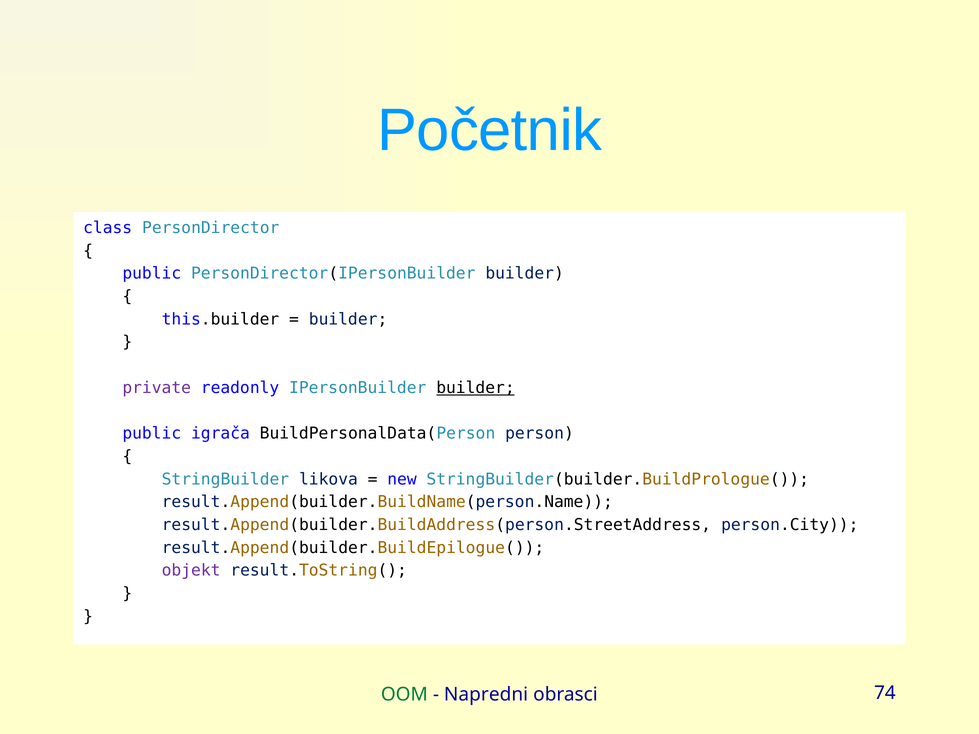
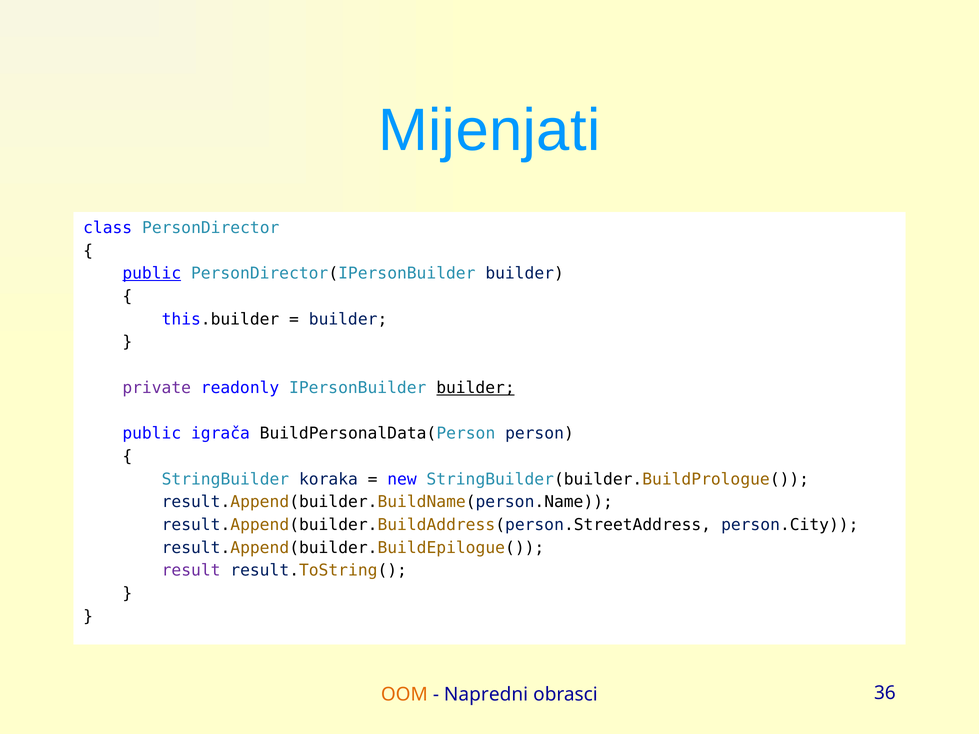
Početnik: Početnik -> Mijenjati (489, 131)
public underline: none -> present (152, 274)
likova: likova -> koraka (328, 479)
objekt: objekt -> result (191, 571)
OOM colour: green -> orange (404, 695)
74: 74 -> 36 (885, 693)
